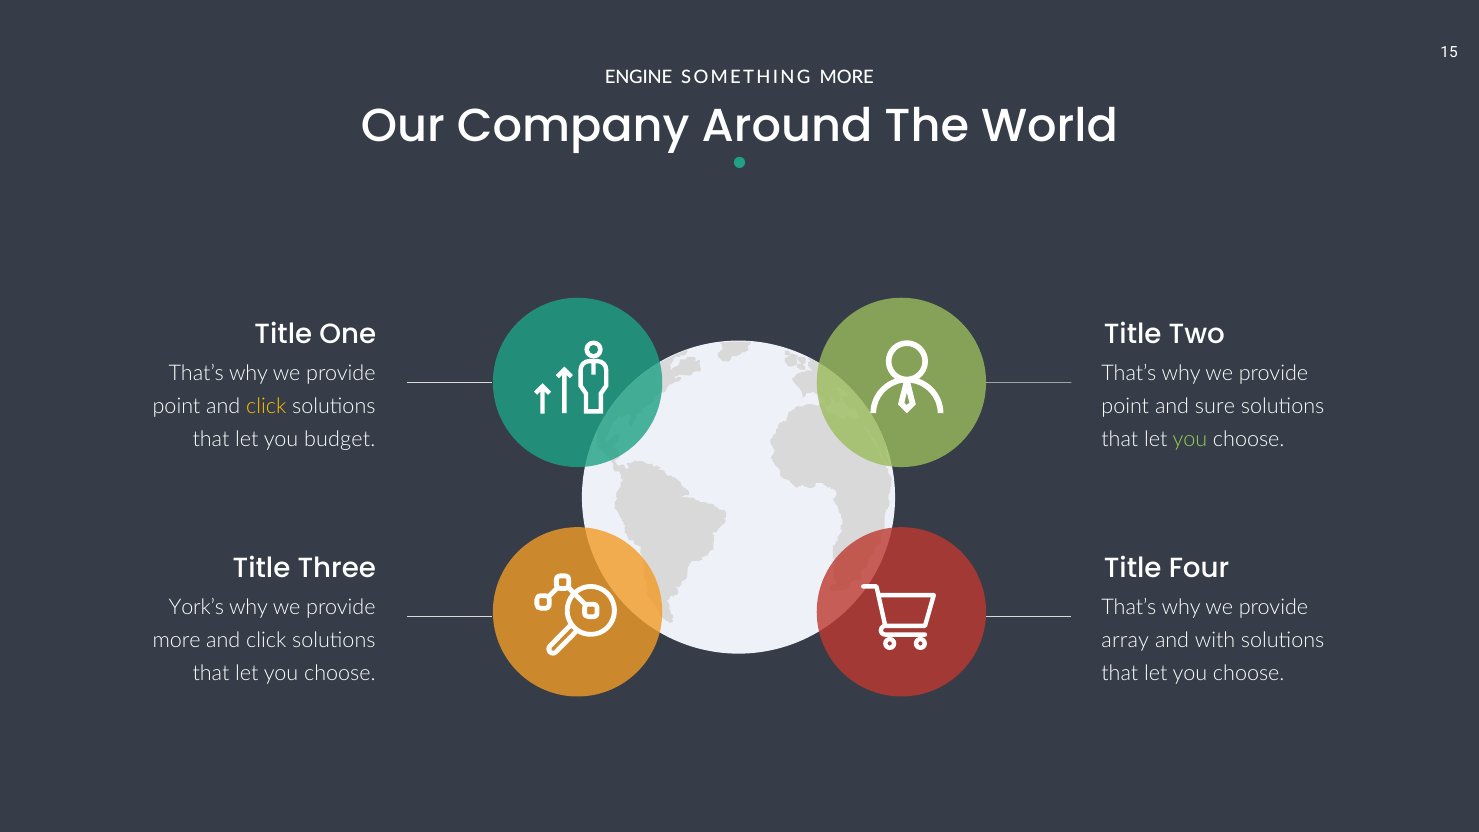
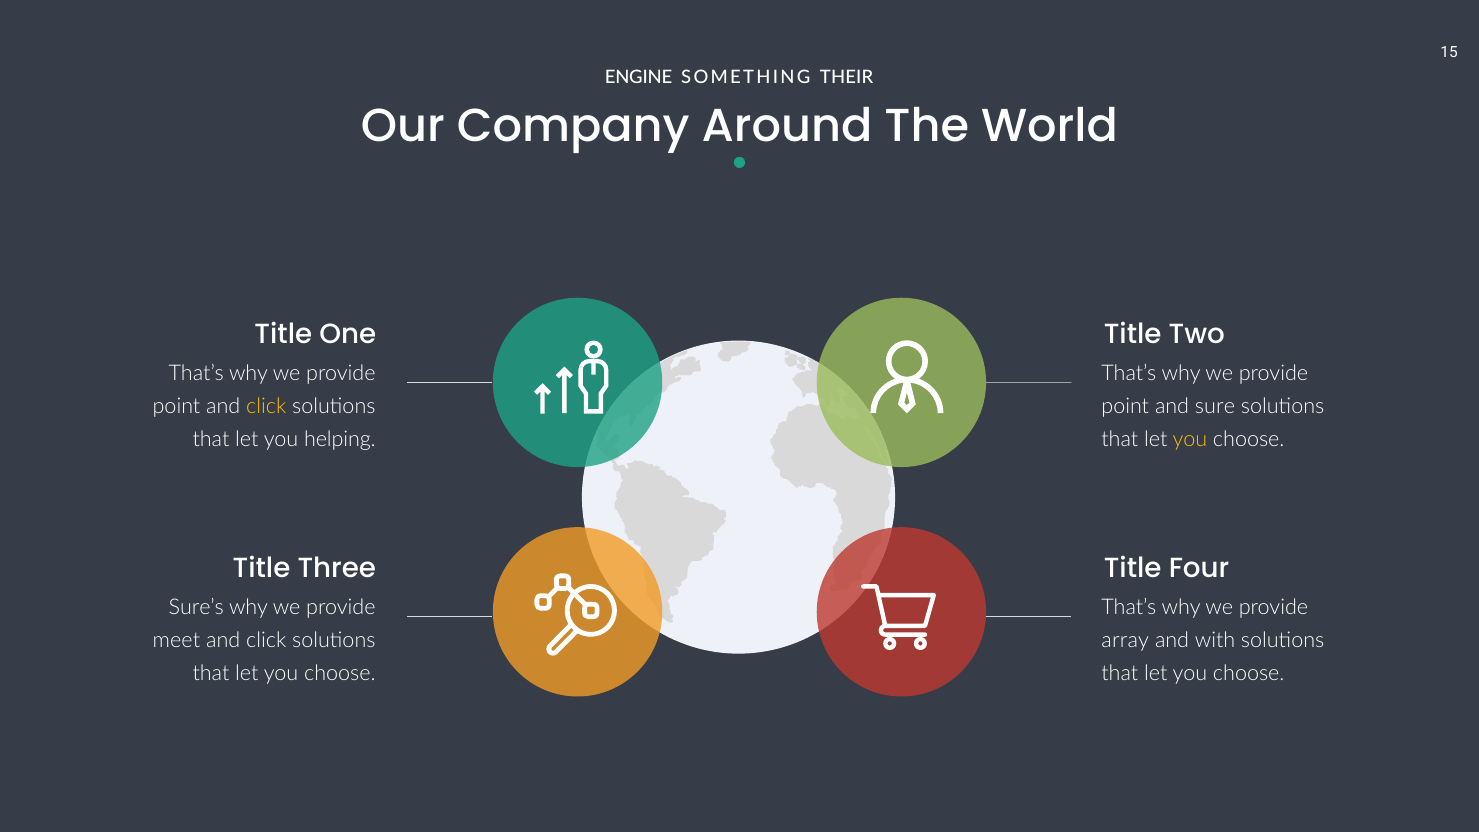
SOMETHING MORE: MORE -> THEIR (847, 78)
budget: budget -> helping (340, 439)
you colour: light green -> yellow (1190, 439)
York’s: York’s -> Sure’s (196, 607)
more: more -> meet (176, 640)
